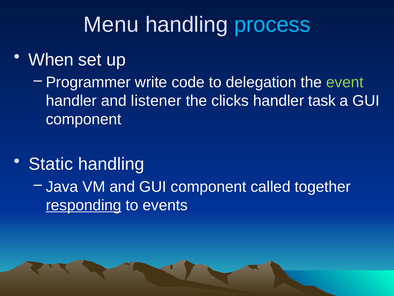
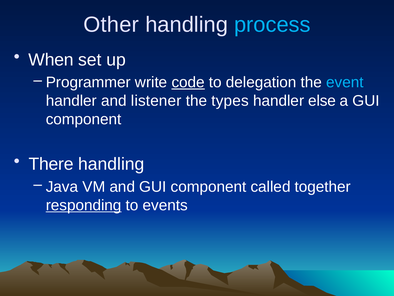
Menu: Menu -> Other (111, 24)
code underline: none -> present (188, 82)
event colour: light green -> light blue (345, 82)
clicks: clicks -> types (230, 101)
task: task -> else (322, 101)
Static: Static -> There (51, 164)
